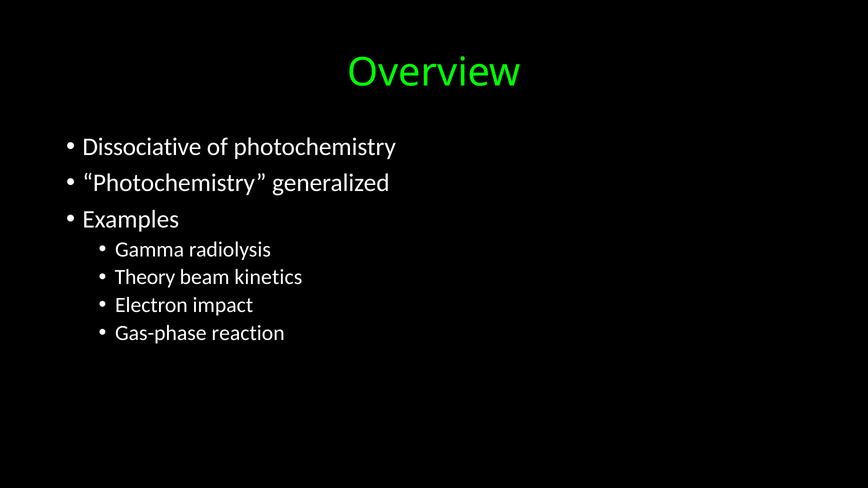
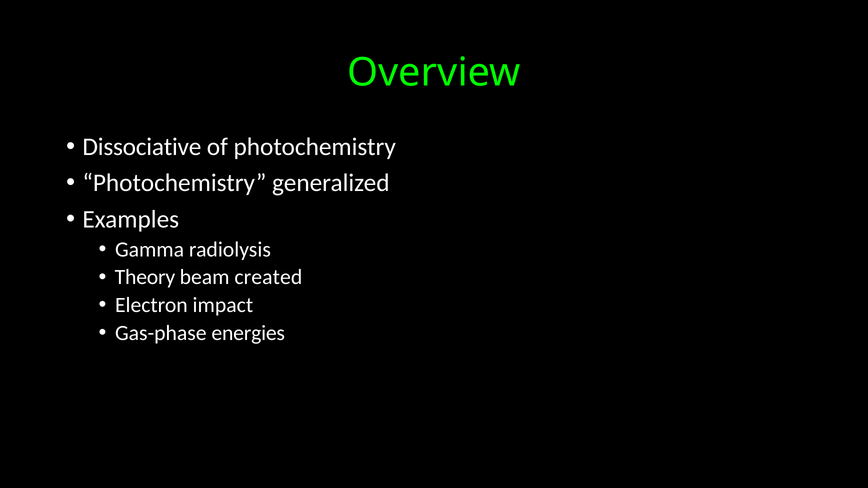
kinetics: kinetics -> created (268, 277)
reaction: reaction -> energies (248, 333)
